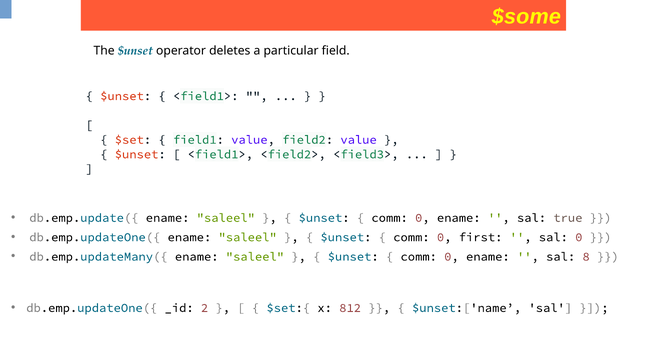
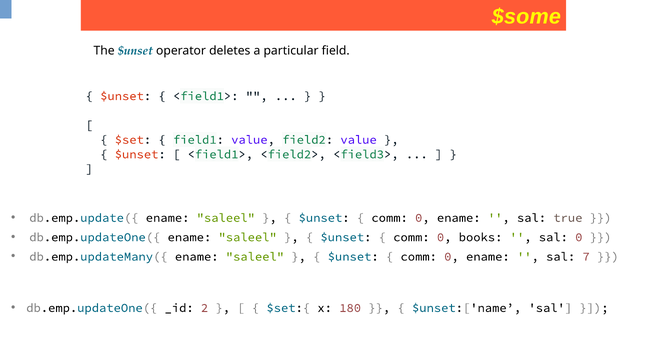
first: first -> books (481, 237)
8: 8 -> 7 (586, 257)
812: 812 -> 180 (350, 308)
